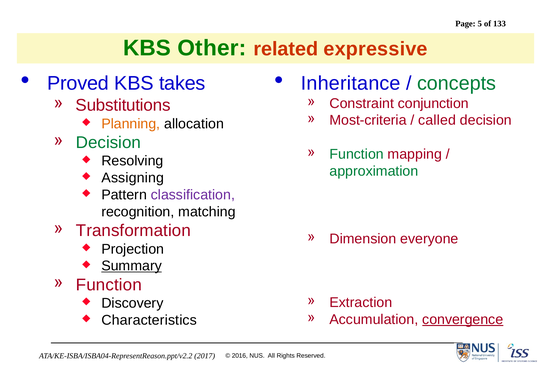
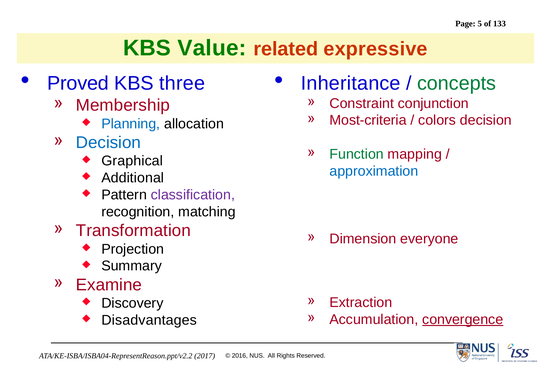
Other: Other -> Value (212, 48)
takes: takes -> three (182, 84)
Substitutions: Substitutions -> Membership (123, 105)
called: called -> colors (437, 120)
Planning colour: orange -> blue (131, 124)
Decision colour: green -> blue (108, 143)
Resolving: Resolving -> Graphical (132, 161)
approximation colour: green -> blue (374, 171)
Assigning: Assigning -> Additional (133, 178)
Summary underline: present -> none (132, 266)
Function: Function -> Examine (109, 285)
Characteristics: Characteristics -> Disadvantages (149, 321)
